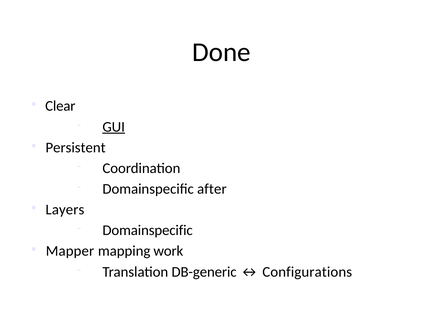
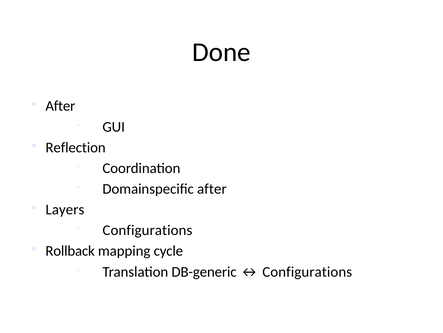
Clear: Clear -> After (60, 106)
GUI underline: present -> none (114, 127)
Persistent: Persistent -> Reflection (76, 147)
Domainspecific: Domainspecific -> Configurations (147, 230)
Mapper: Mapper -> Rollback (70, 251)
work: work -> cycle (168, 251)
